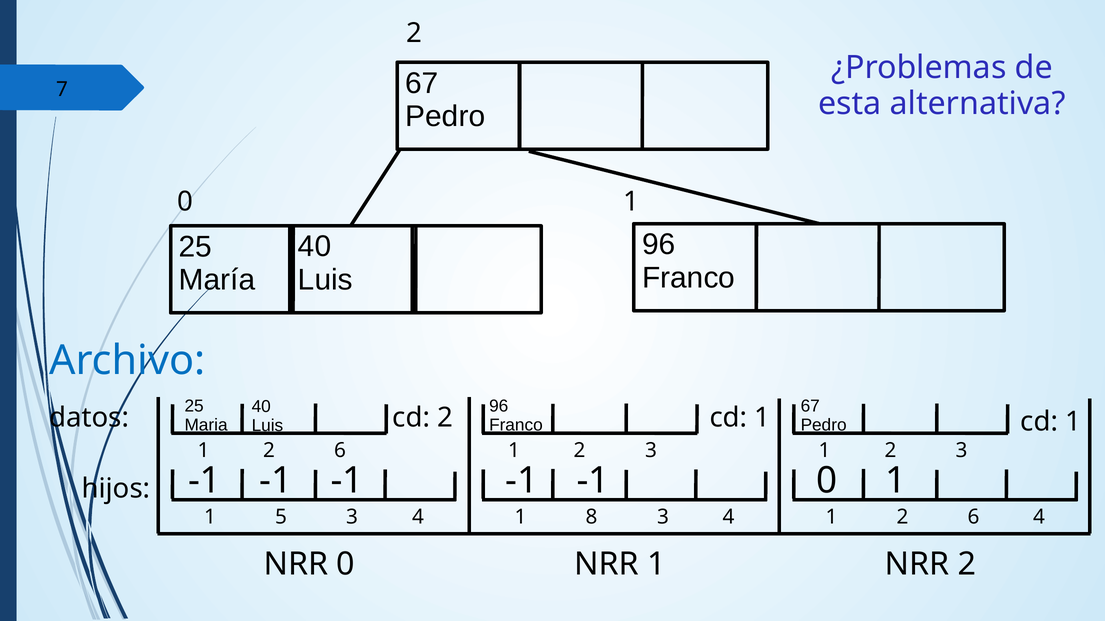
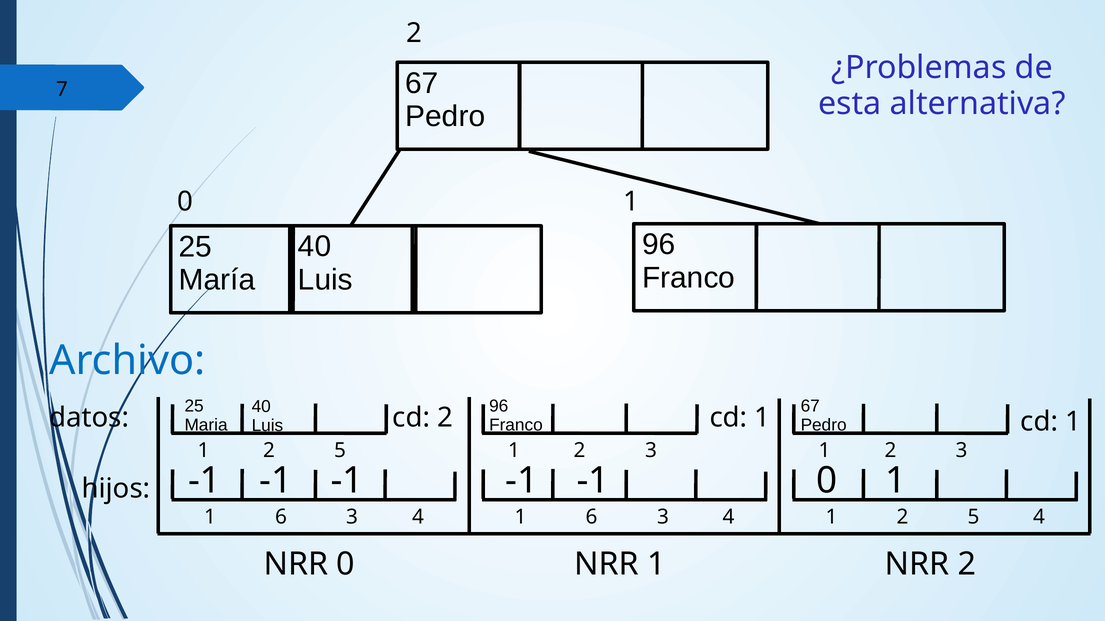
6: 6 -> 5 (340, 451)
5: 5 -> 6 (281, 517)
8: 8 -> 6 (592, 517)
6: 6 -> 5 (974, 517)
